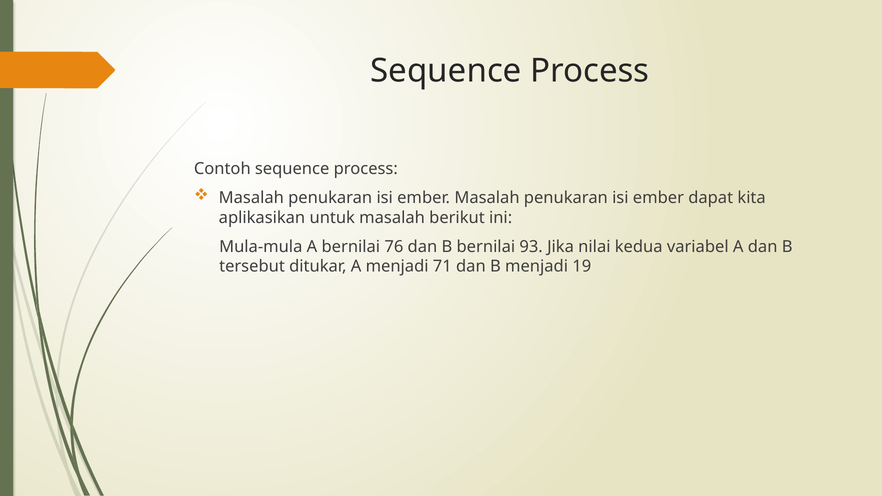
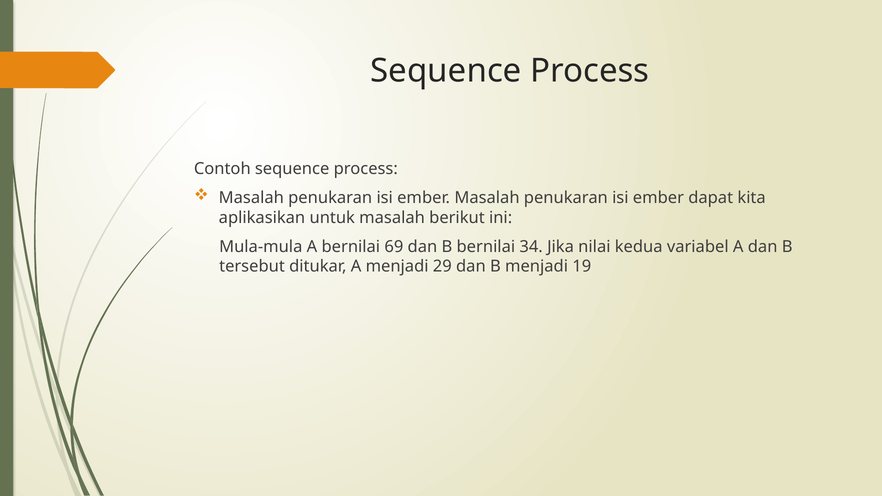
76: 76 -> 69 (394, 247)
93: 93 -> 34 (531, 247)
71: 71 -> 29 (442, 267)
